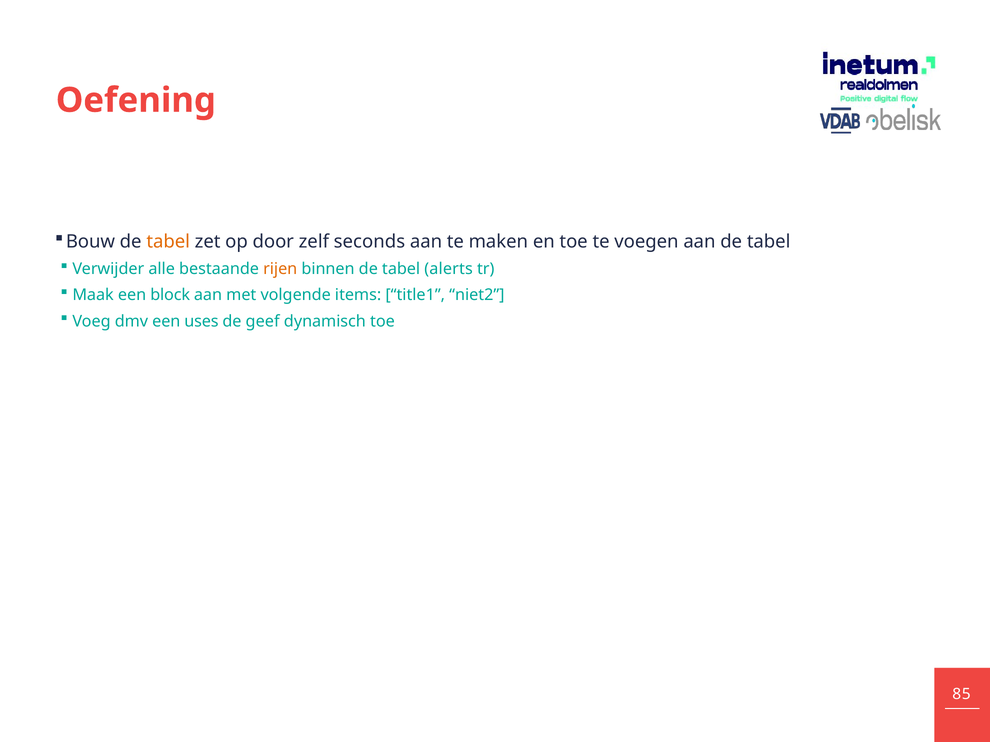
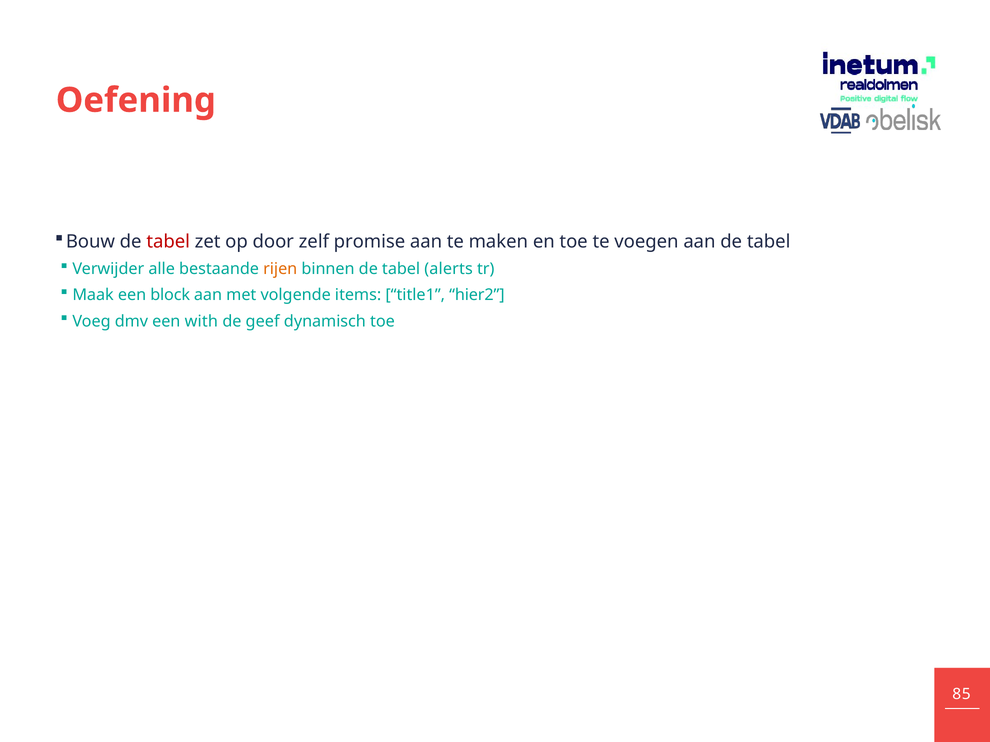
tabel colour: orange -> red (168, 242)
seconds: seconds -> promise (369, 242)
niet2: niet2 -> hier2 (477, 295)
uses: uses -> with (201, 321)
